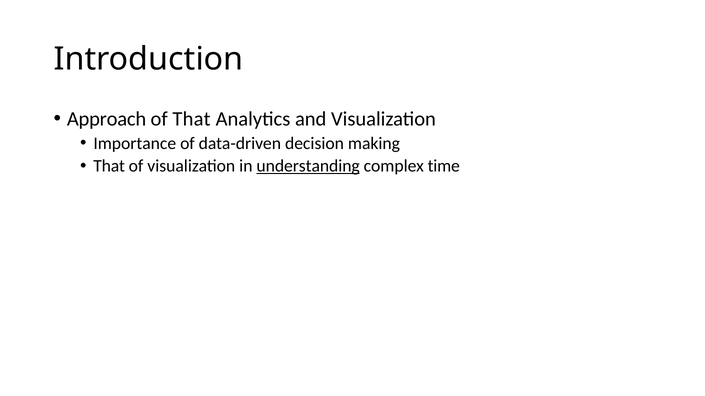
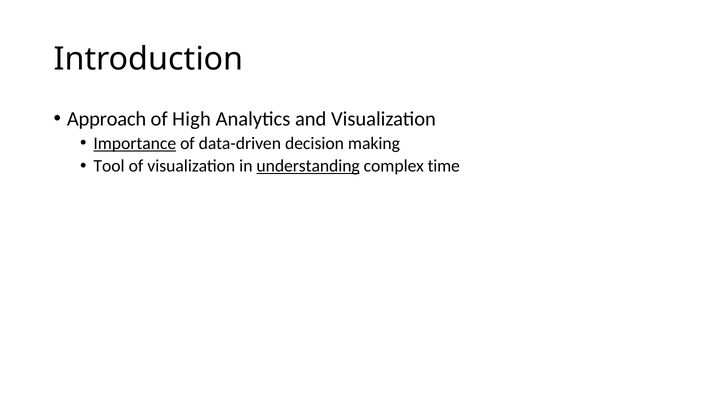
of That: That -> High (192, 119)
Importance underline: none -> present (135, 143)
That: That -> Tool (109, 166)
